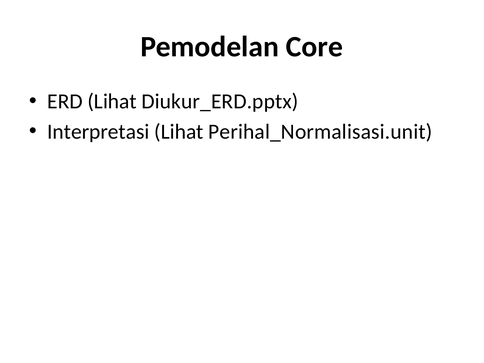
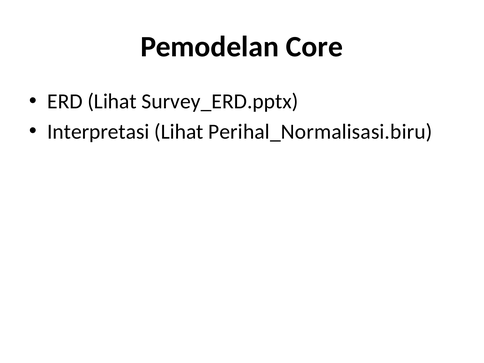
Diukur_ERD.pptx: Diukur_ERD.pptx -> Survey_ERD.pptx (220, 102)
Perihal_Normalisasi.unit: Perihal_Normalisasi.unit -> Perihal_Normalisasi.biru (320, 132)
